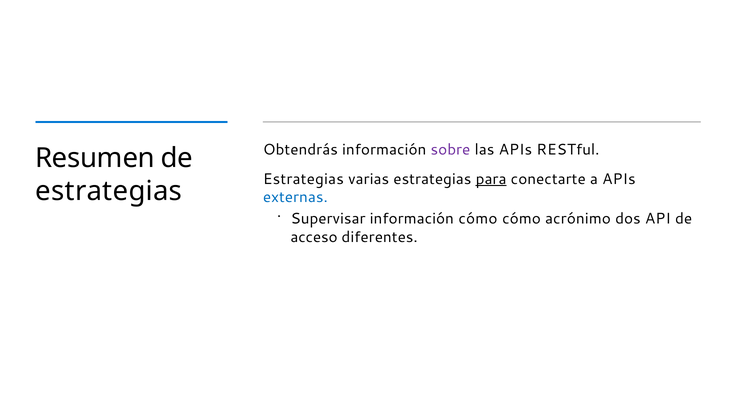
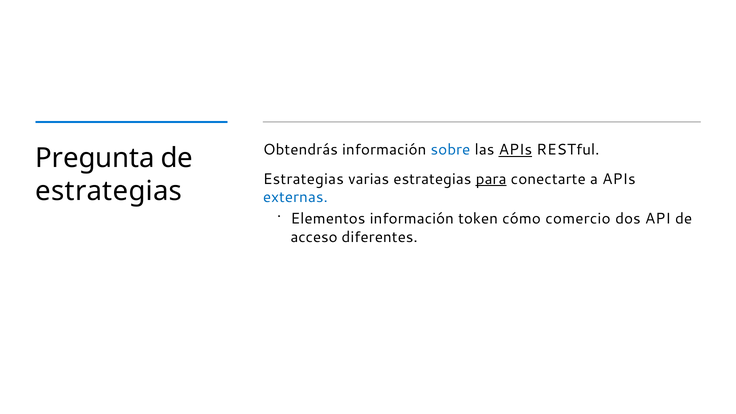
sobre colour: purple -> blue (450, 150)
APIs underline: none -> present (515, 150)
Resumen: Resumen -> Pregunta (95, 158)
Supervisar: Supervisar -> Elementos (328, 219)
información cómo: cómo -> token (478, 219)
acrónimo: acrónimo -> comercio (578, 219)
